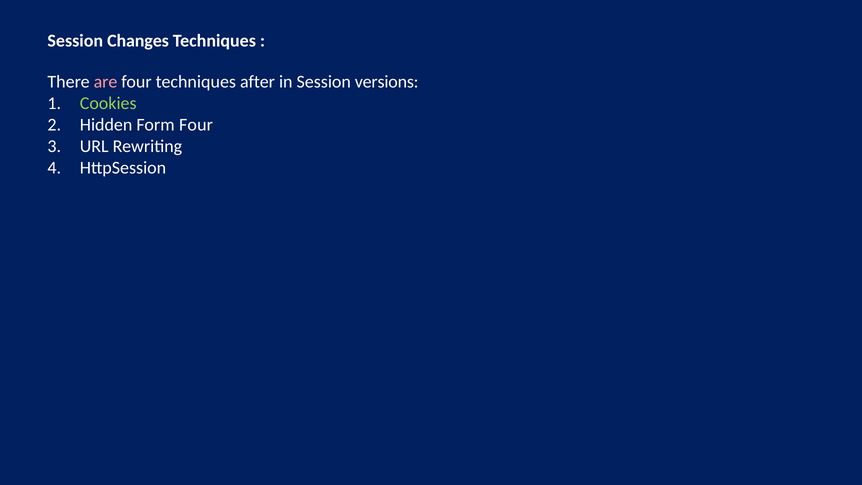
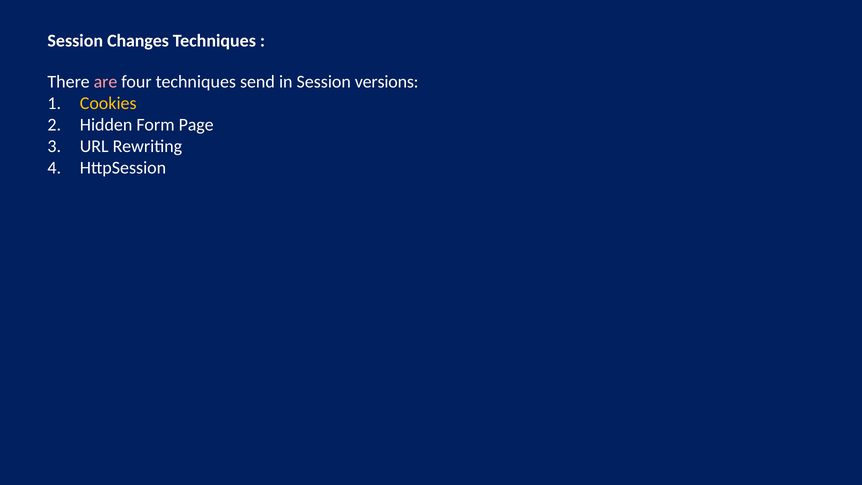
after: after -> send (257, 82)
Cookies colour: light green -> yellow (108, 103)
Form Four: Four -> Page (196, 125)
